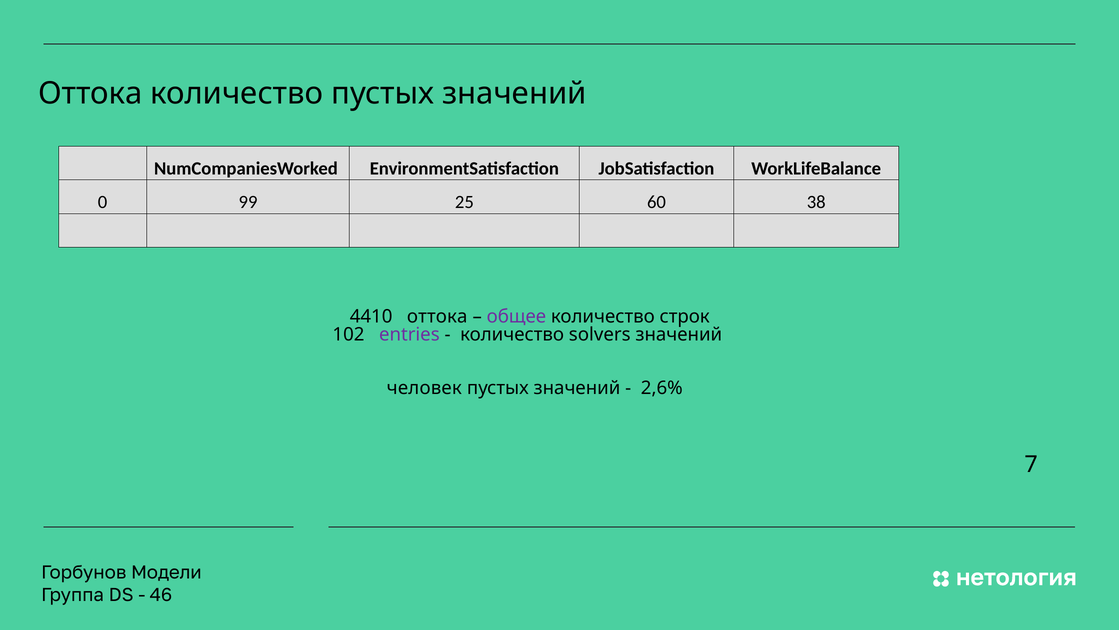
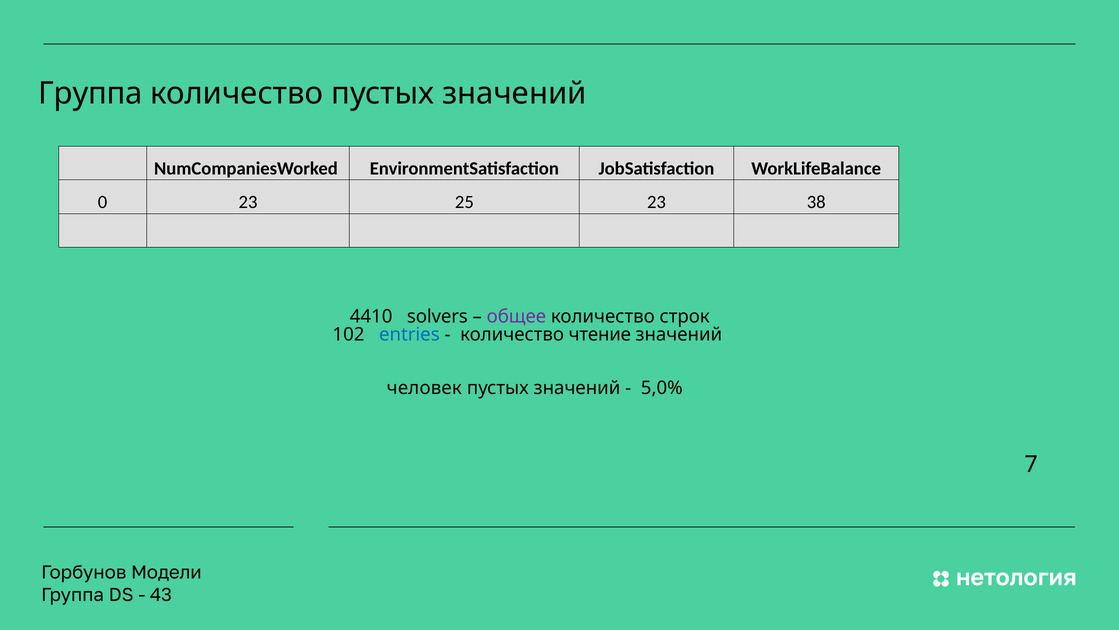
Оттока: Оттока -> Группа (90, 93)
0 99: 99 -> 23 (248, 202)
25 60: 60 -> 23 (656, 202)
4410 оттока: оттока -> solvers (437, 316)
entries colour: purple -> blue (409, 334)
solvers: solvers -> чтение (600, 334)
2,6%: 2,6% -> 5,0% (662, 388)
46: 46 -> 43 (161, 595)
